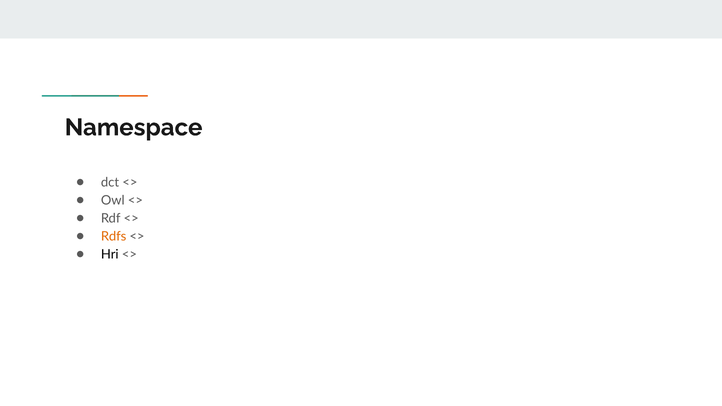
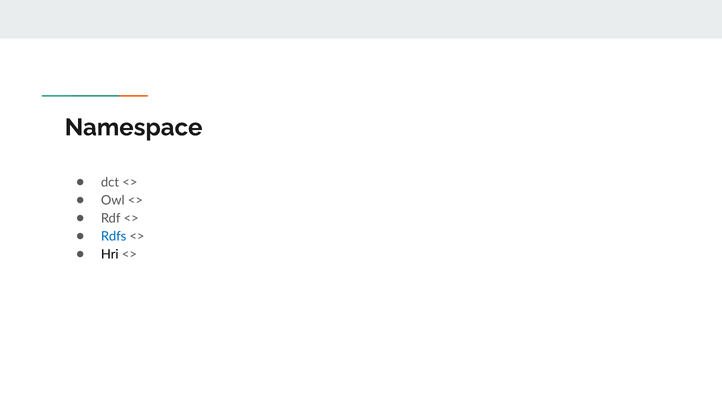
Rdfs colour: orange -> blue (114, 236)
